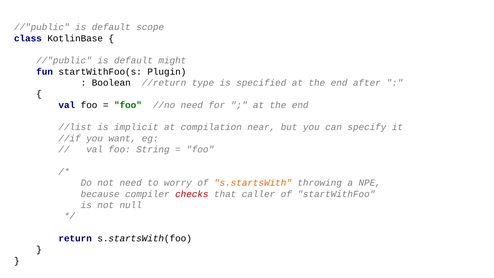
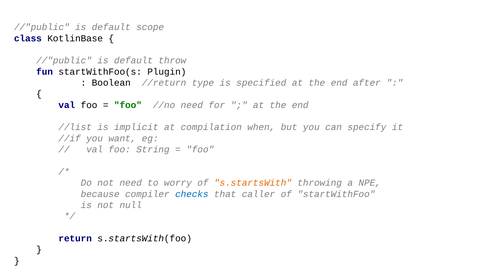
might: might -> throw (172, 61)
near: near -> when (261, 127)
checks colour: red -> blue (192, 194)
